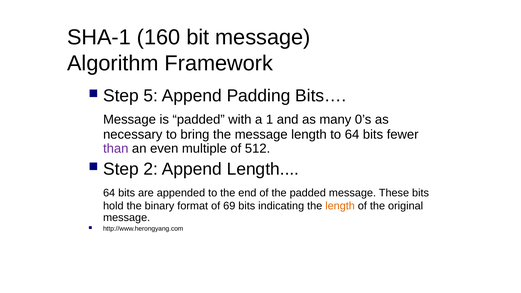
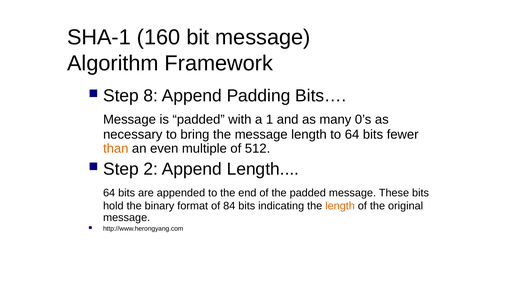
5: 5 -> 8 (151, 96)
than colour: purple -> orange (116, 148)
69: 69 -> 84 (229, 206)
